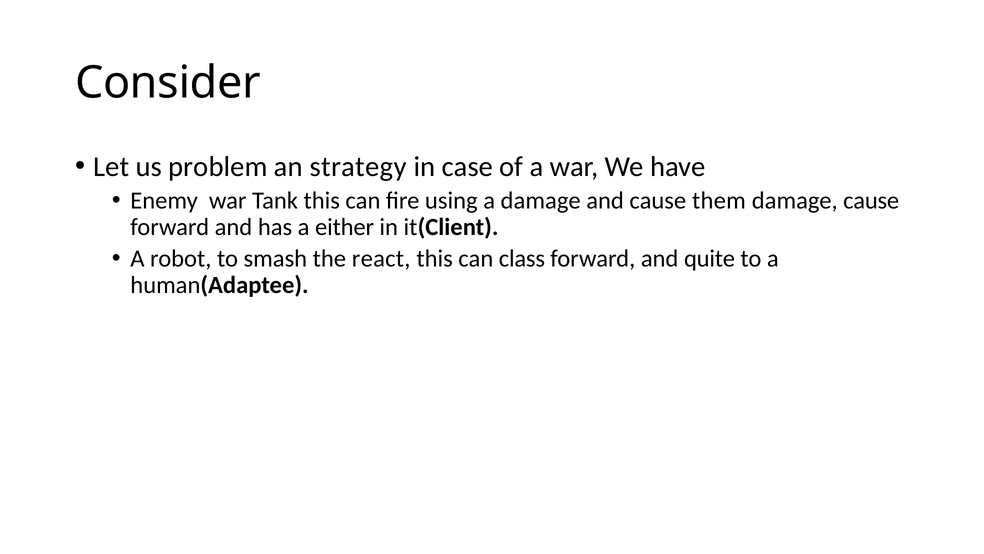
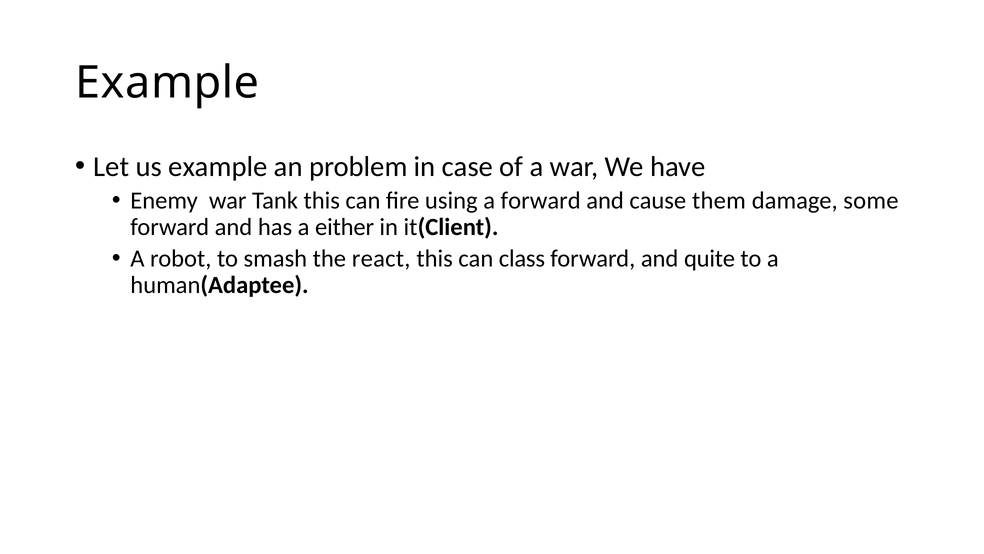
Consider: Consider -> Example (167, 83)
us problem: problem -> example (218, 166)
strategy: strategy -> problem (358, 166)
a damage: damage -> forward (541, 200)
damage cause: cause -> some (871, 200)
